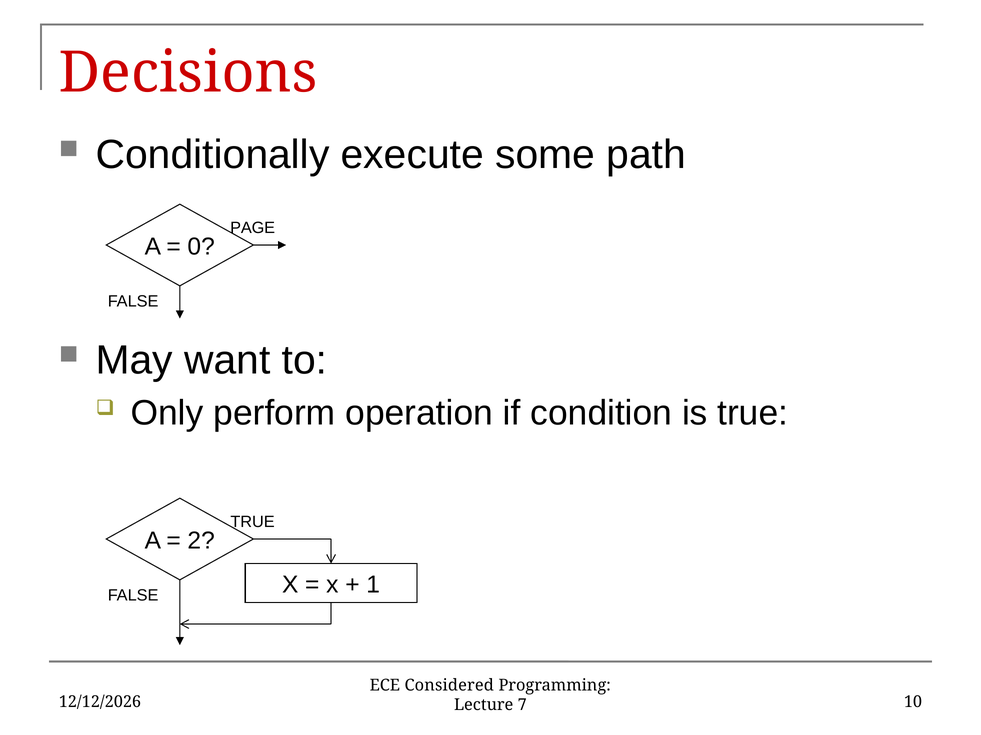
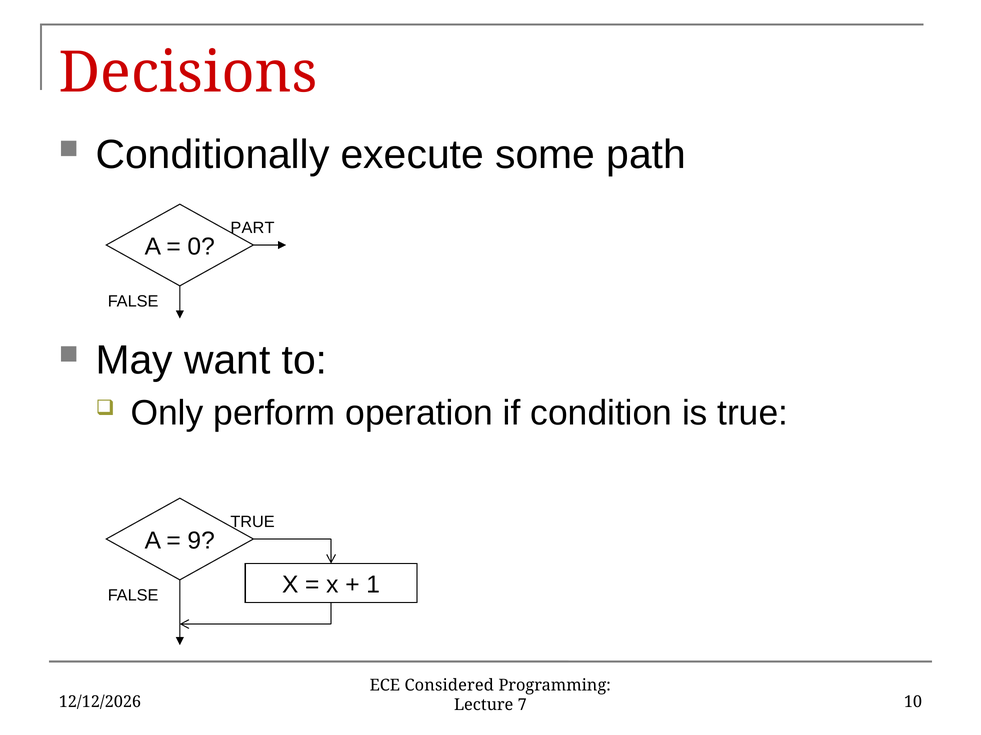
PAGE: PAGE -> PART (252, 228)
2: 2 -> 9 (201, 541)
